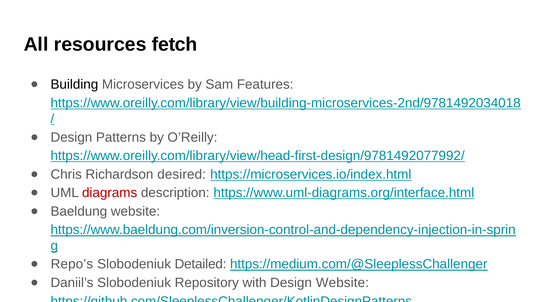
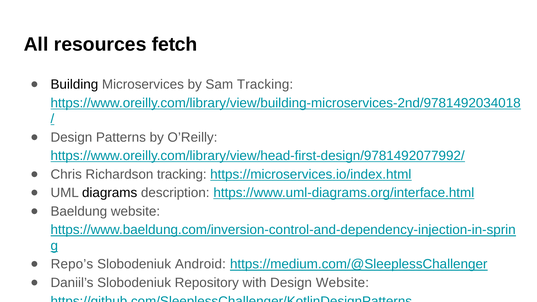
Sam Features: Features -> Tracking (265, 84)
Richardson desired: desired -> tracking (182, 174)
diagrams colour: red -> black (110, 193)
Detailed: Detailed -> Android (200, 264)
